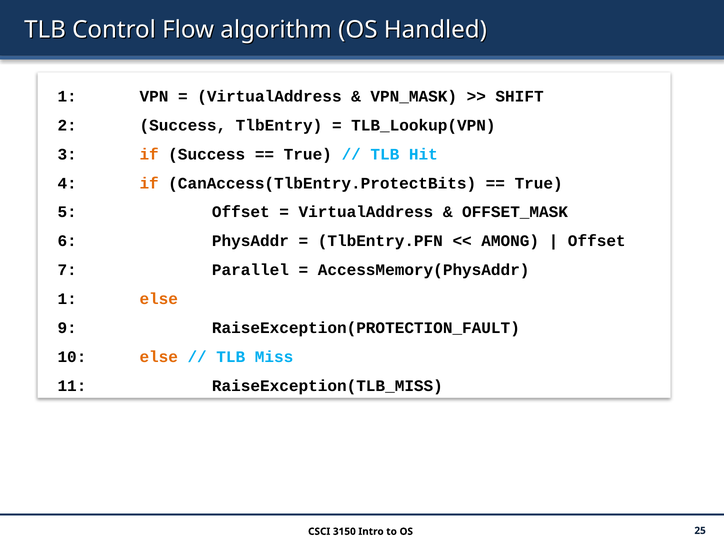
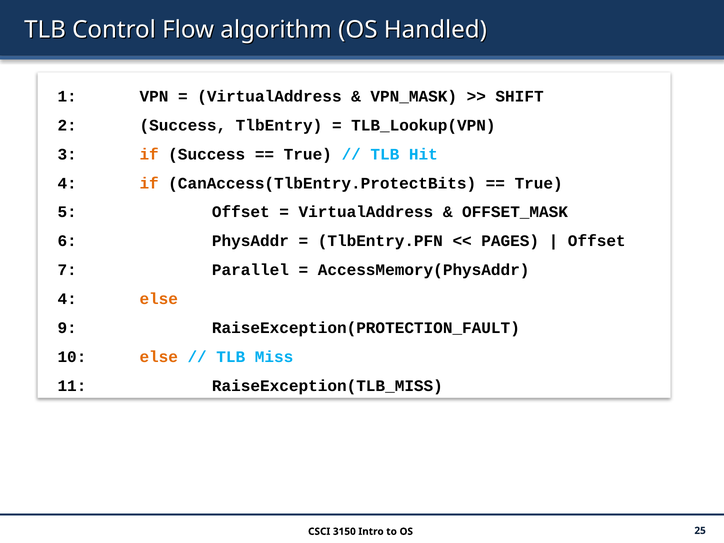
AMONG: AMONG -> PAGES (510, 241)
1: 1 -> 4 (67, 299)
